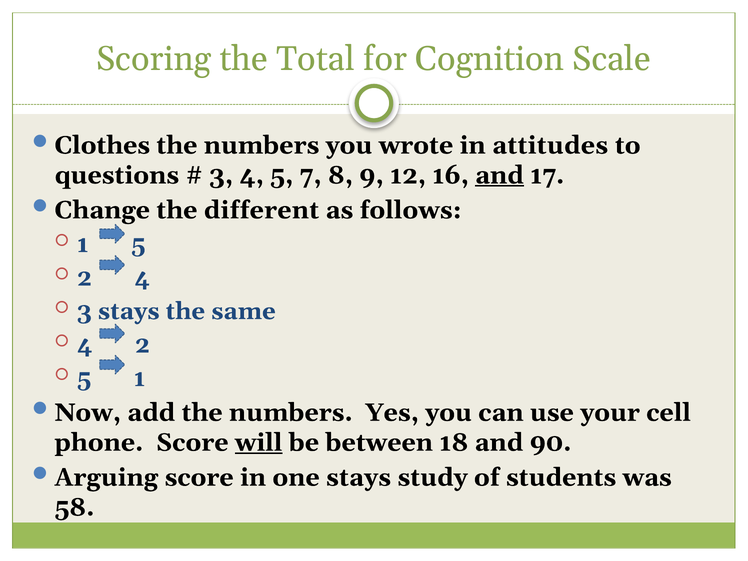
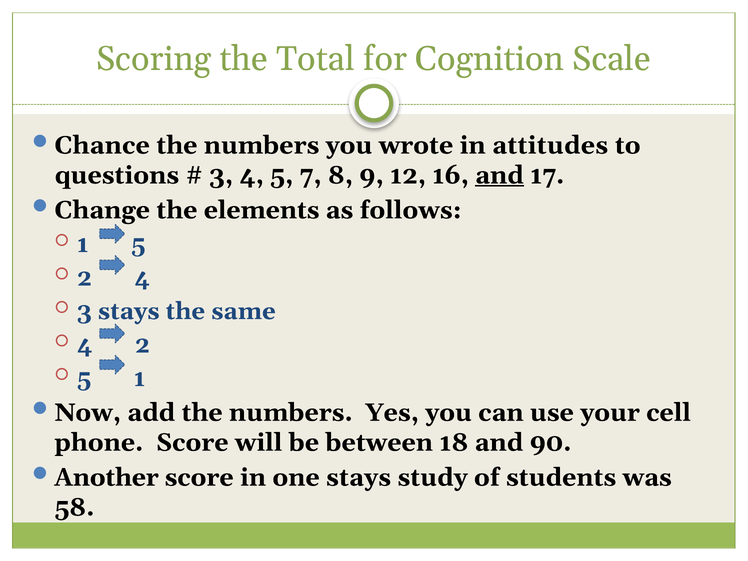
Clothes: Clothes -> Chance (102, 145)
different: different -> elements (262, 210)
will underline: present -> none (259, 443)
Arguing: Arguing -> Another (106, 477)
